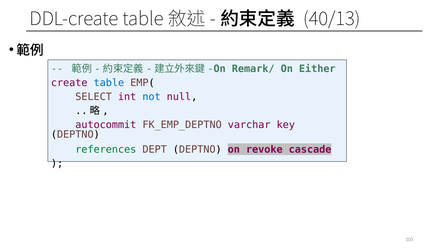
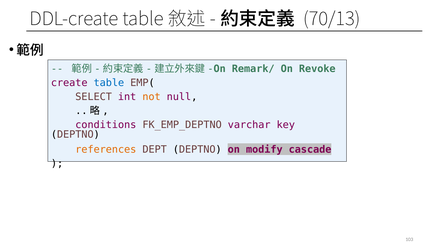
40/13: 40/13 -> 70/13 (332, 19)
Either: Either -> Revoke (317, 69)
not colour: blue -> orange (152, 97)
autocommit: autocommit -> conditions (106, 125)
references colour: green -> orange (106, 150)
revoke: revoke -> modify (264, 150)
